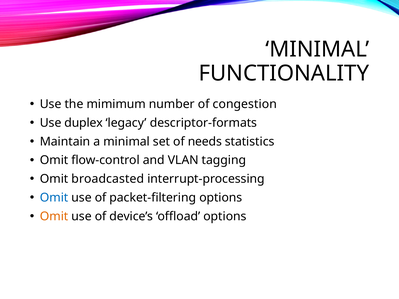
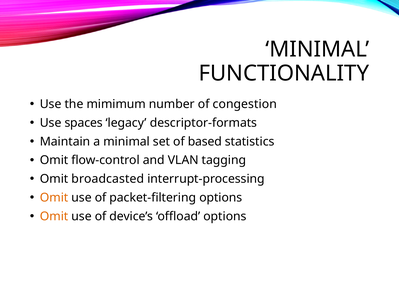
duplex: duplex -> spaces (84, 123)
needs: needs -> based (205, 142)
Omit colour: blue -> orange (54, 198)
